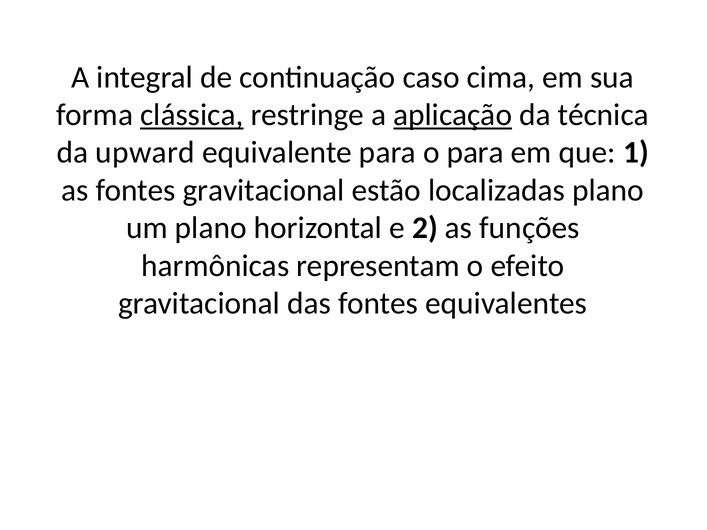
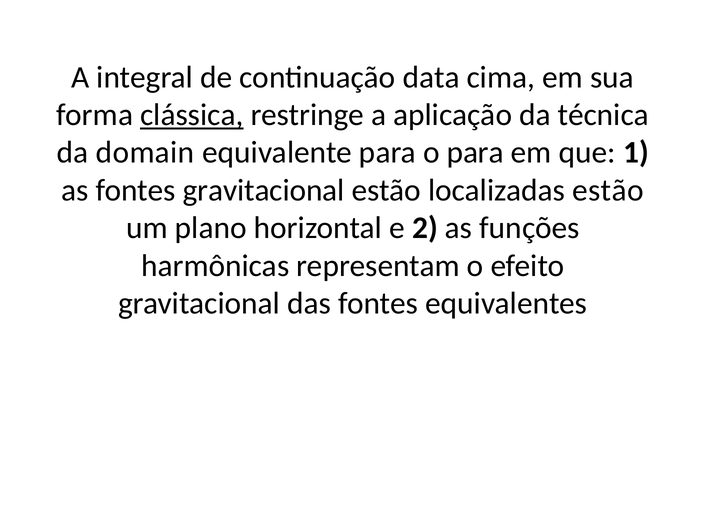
caso: caso -> data (431, 77)
aplicação underline: present -> none (453, 115)
upward: upward -> domain (145, 153)
localizadas plano: plano -> estão (608, 190)
